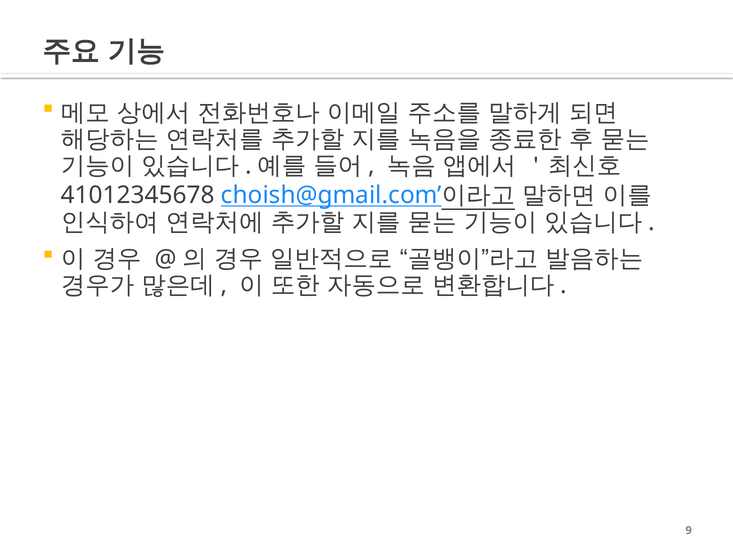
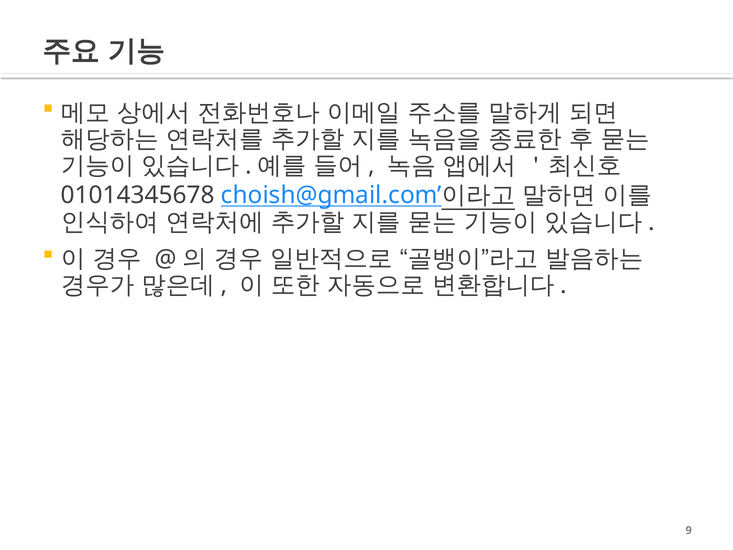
41012345678: 41012345678 -> 01014345678 (138, 195)
